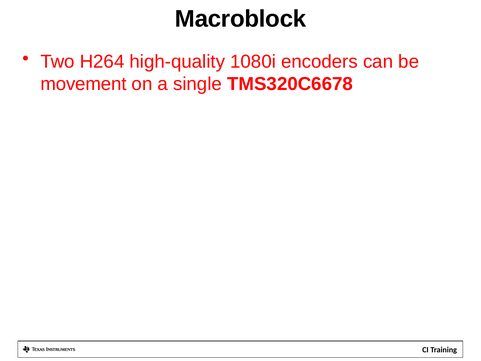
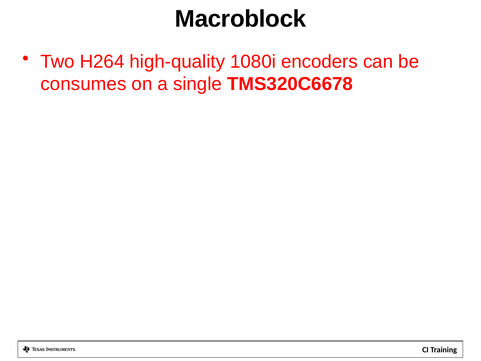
movement: movement -> consumes (83, 84)
